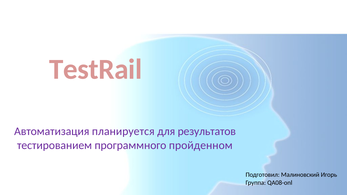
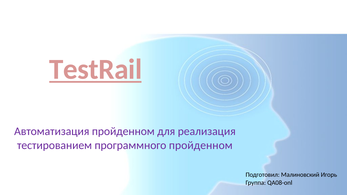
TestRail underline: none -> present (96, 69)
Автоматизация планируется: планируется -> пройденном (123, 132)
результатов: результатов -> реализация (207, 132)
